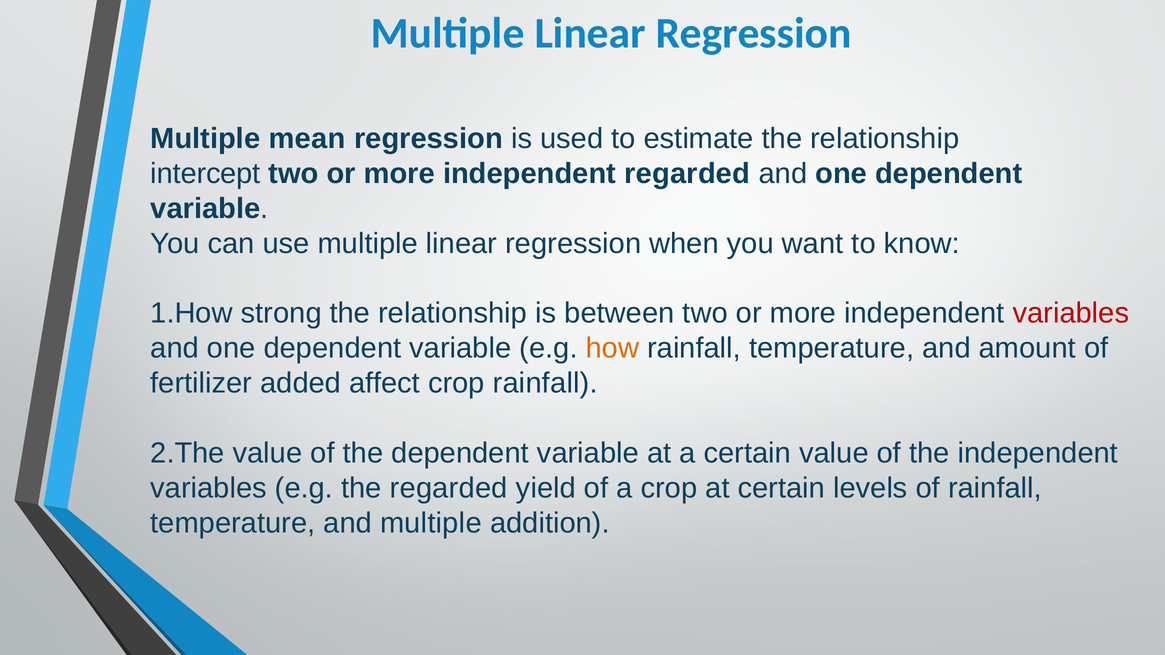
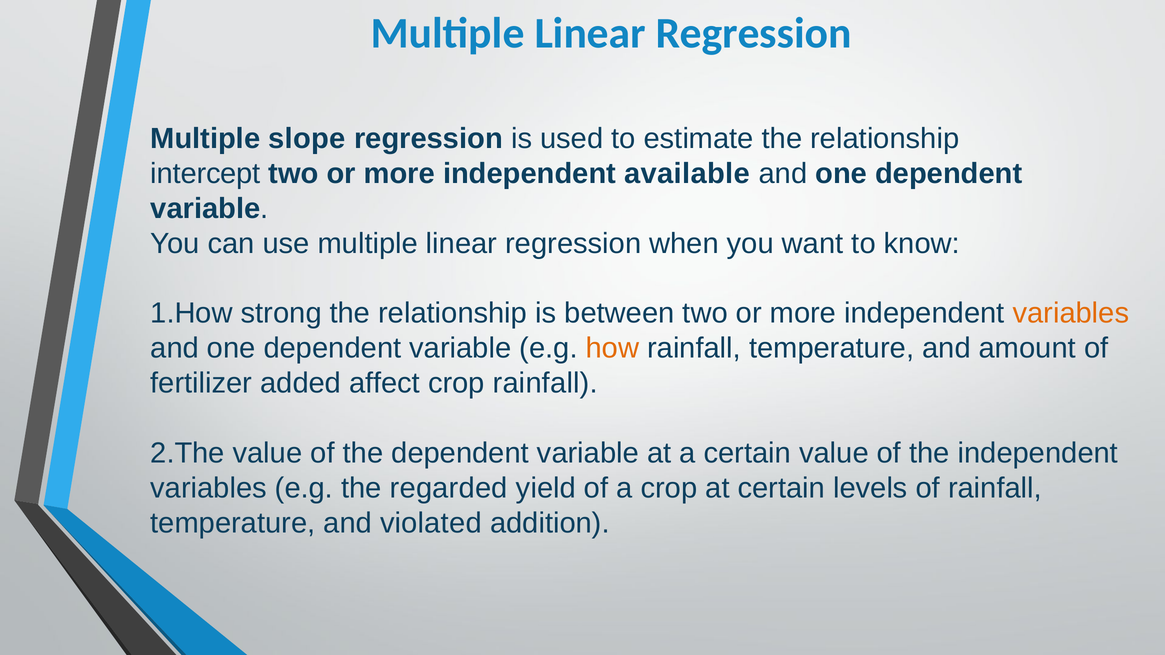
mean: mean -> slope (307, 139)
independent regarded: regarded -> available (687, 174)
variables colour: red -> orange (1071, 313)
and multiple: multiple -> violated (431, 523)
